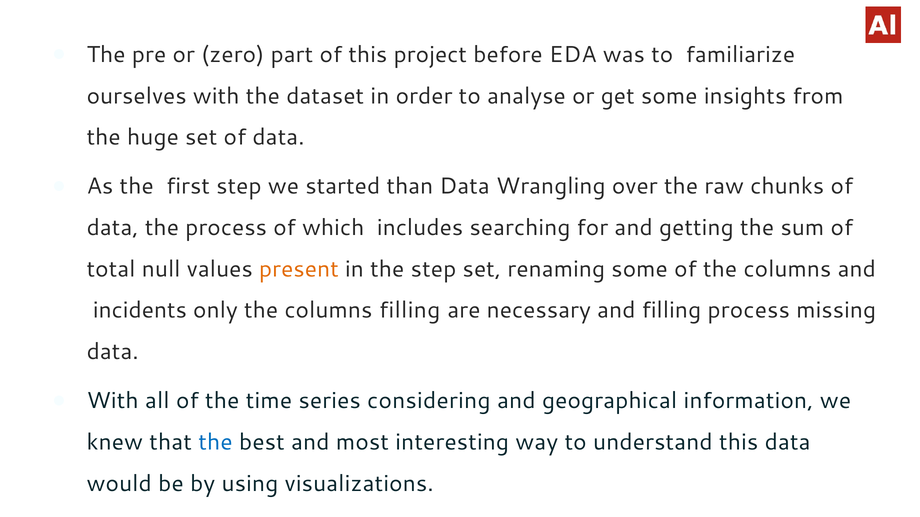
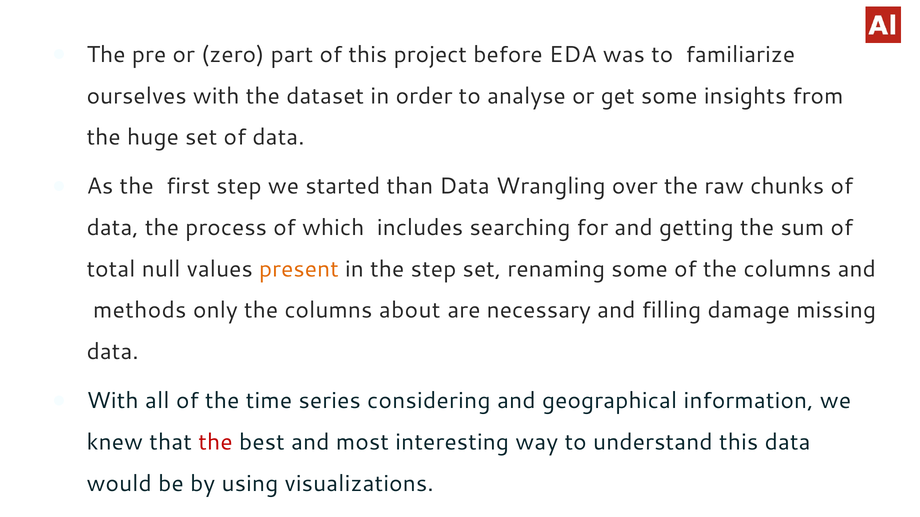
incidents: incidents -> methods (140, 311)
columns filling: filling -> about (410, 311)
filling process: process -> damage (749, 311)
the colour: blue -> red (215, 443)
